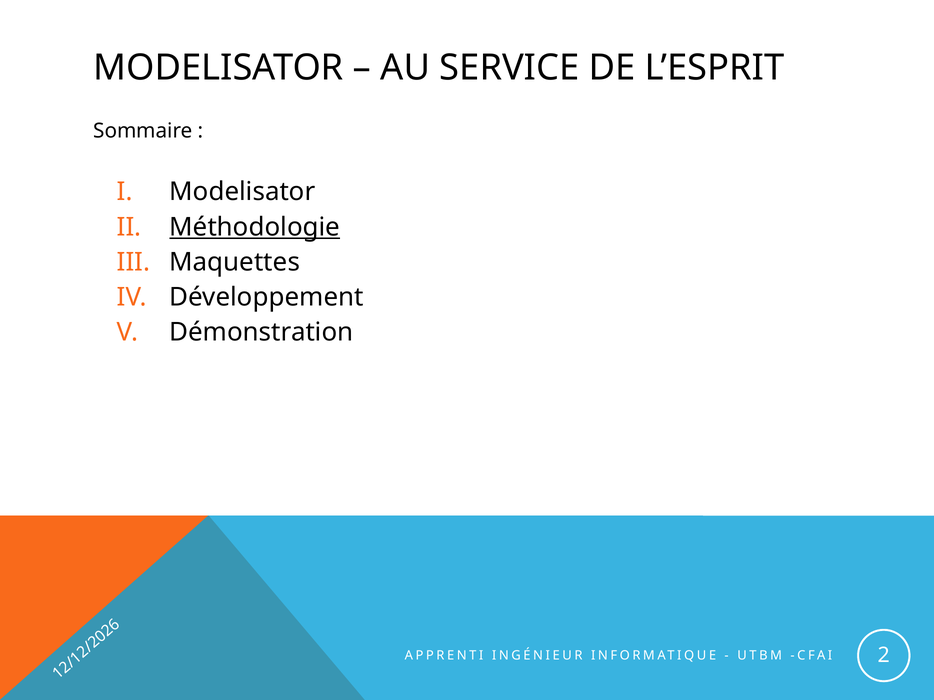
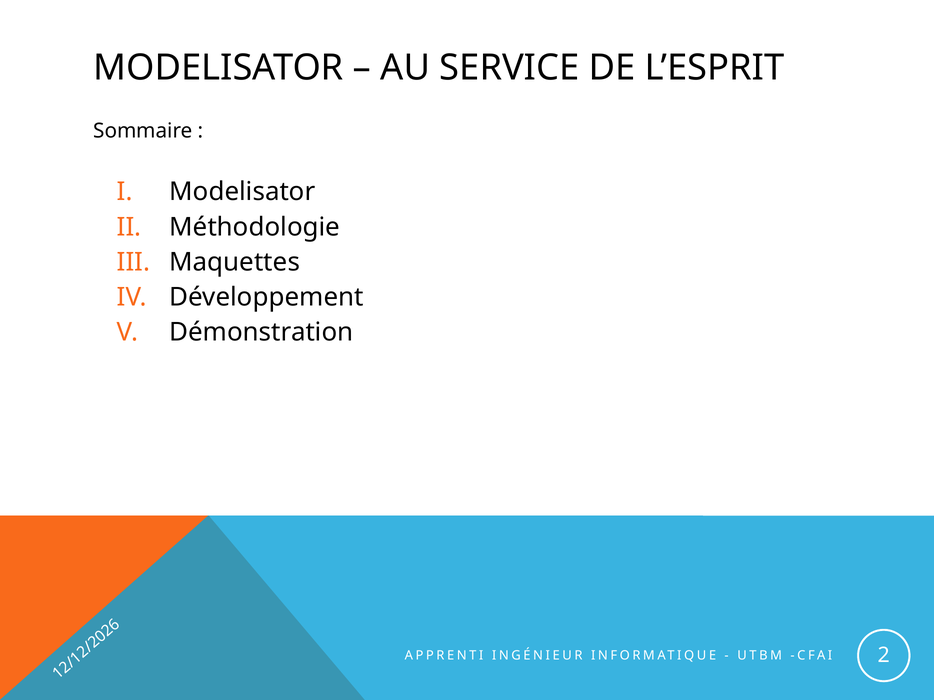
Méthodologie underline: present -> none (255, 227)
